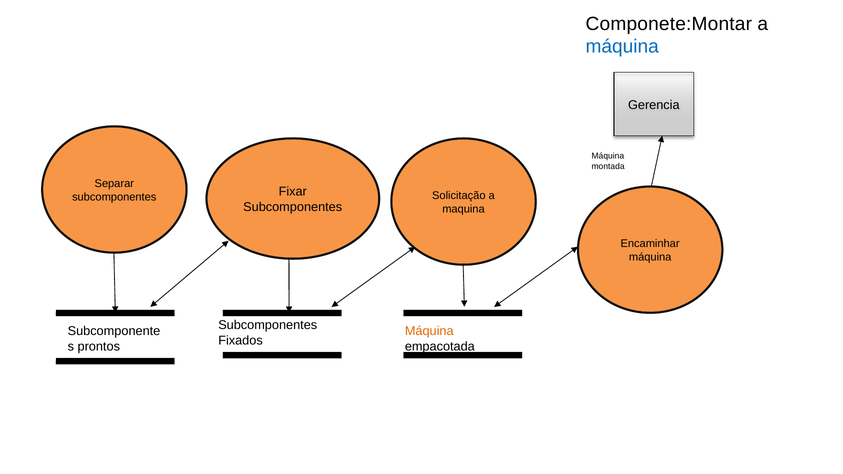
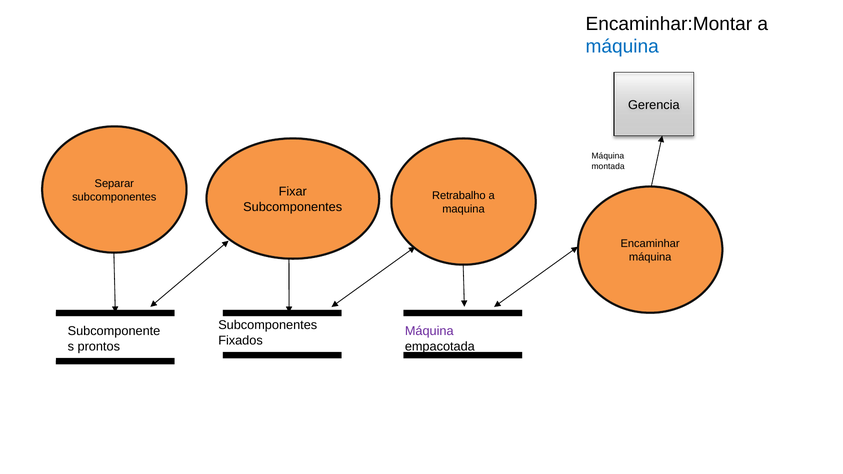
Componete:Montar: Componete:Montar -> Encaminhar:Montar (669, 24)
Solicitação: Solicitação -> Retrabalho (459, 196)
Máquina colour: orange -> purple (429, 331)
